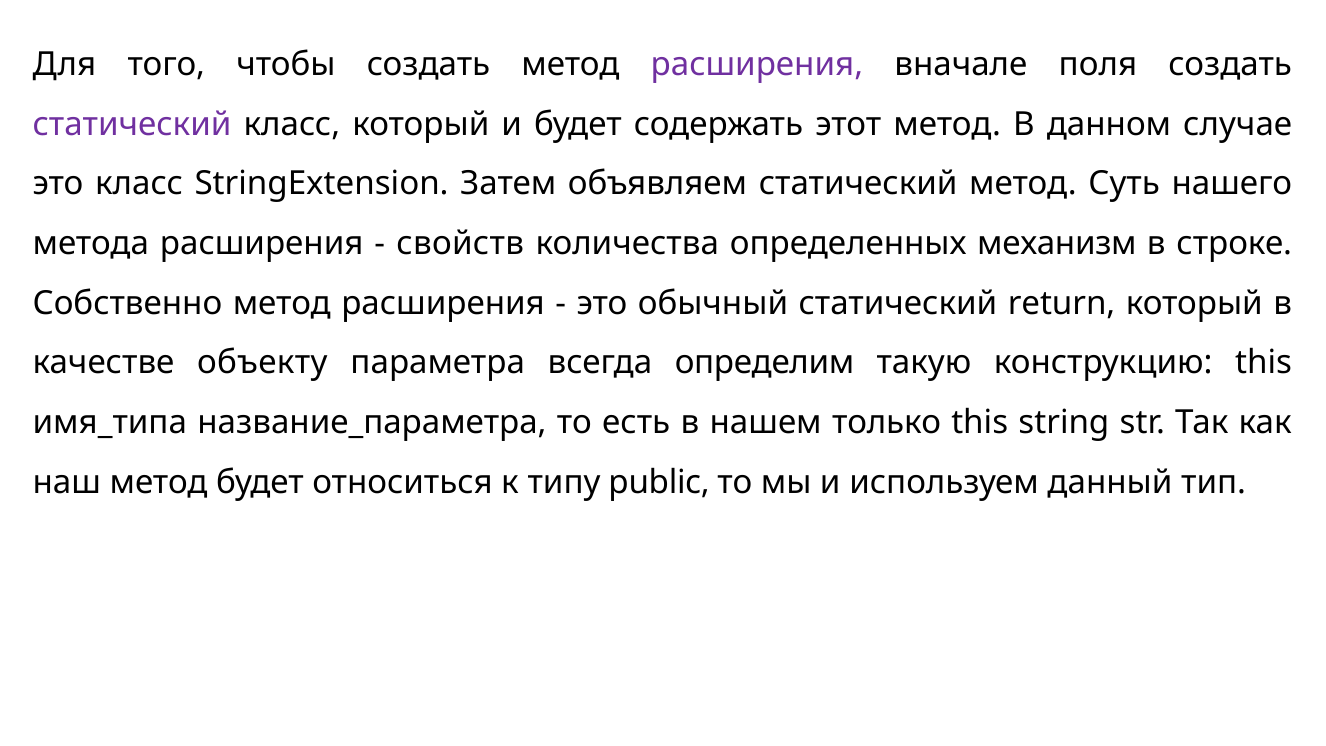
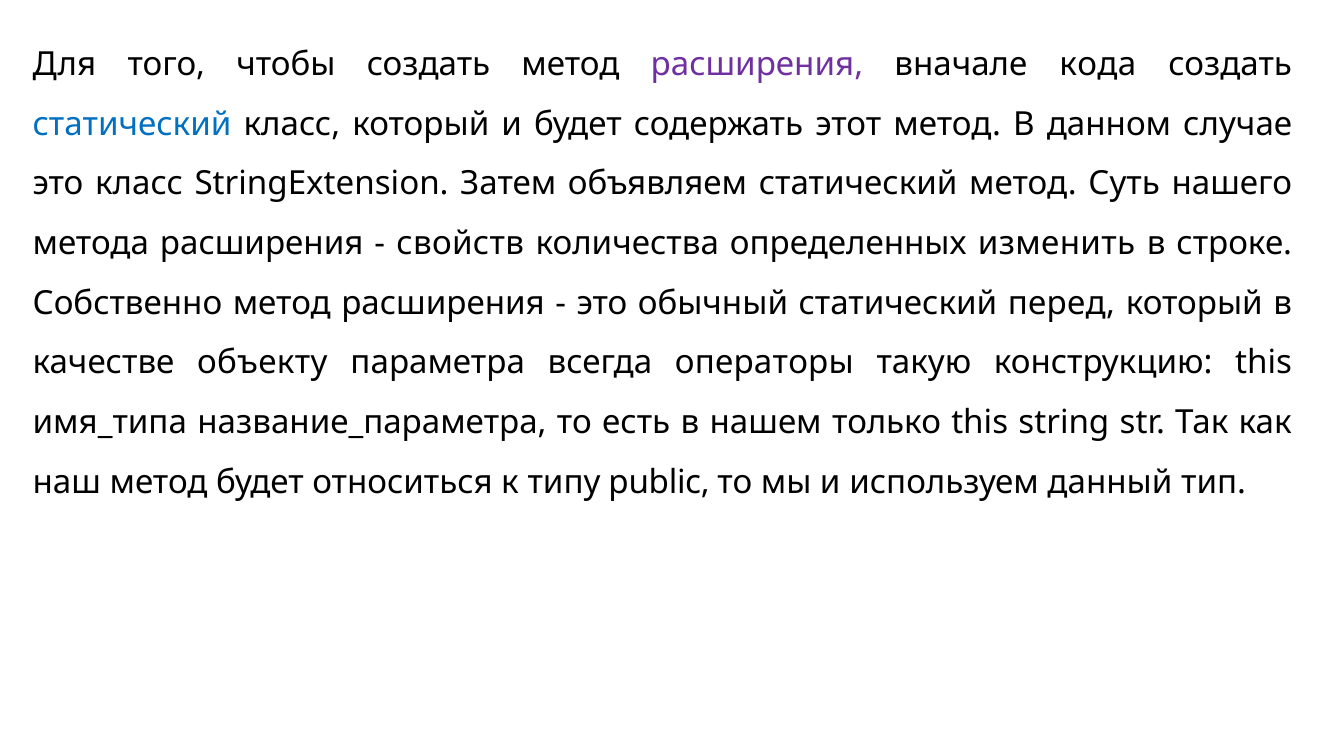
поля: поля -> кода (1098, 64)
статический colour: purple -> blue (132, 124)
механизм: механизм -> изменить (1057, 243)
return: return -> перед (1061, 303)
определим: определим -> операторы (764, 363)
